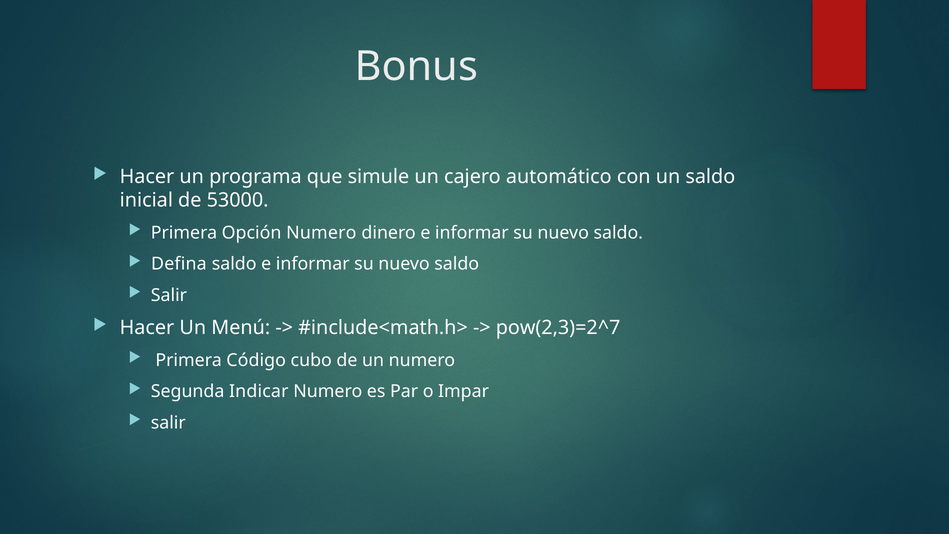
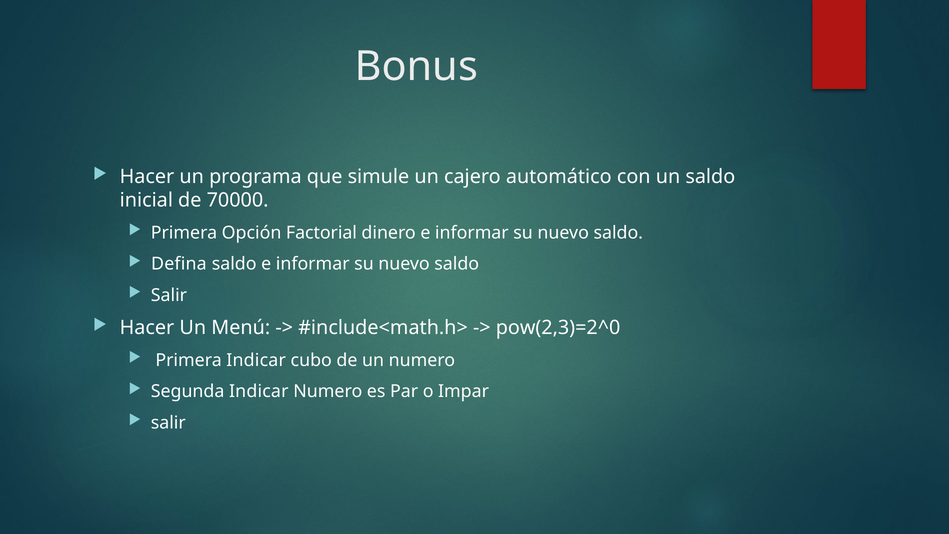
53000: 53000 -> 70000 (238, 200)
Opción Numero: Numero -> Factorial (321, 233)
pow(2,3)=2^7: pow(2,3)=2^7 -> pow(2,3)=2^0 (558, 328)
Primera Código: Código -> Indicar (256, 360)
